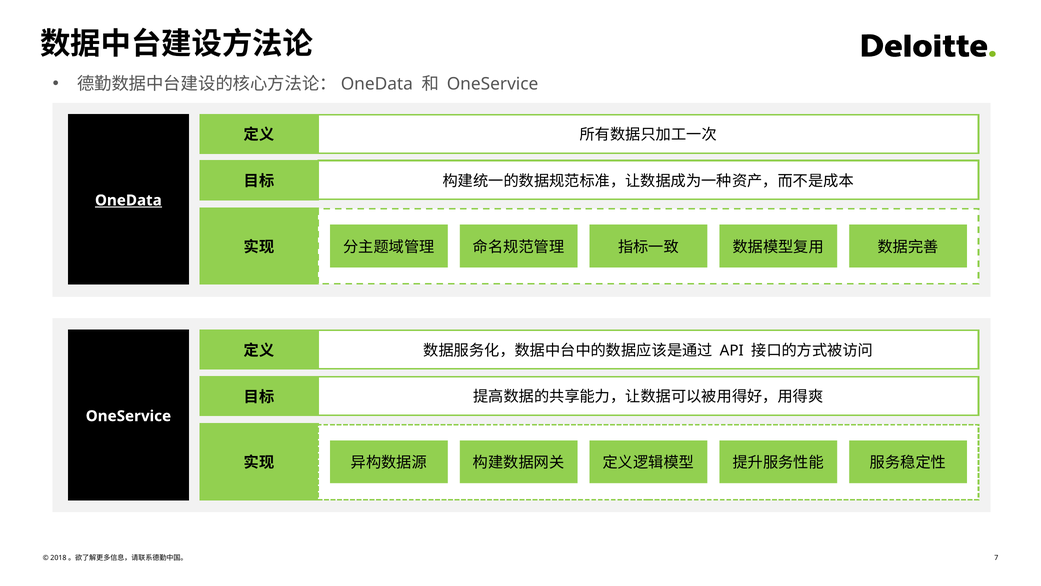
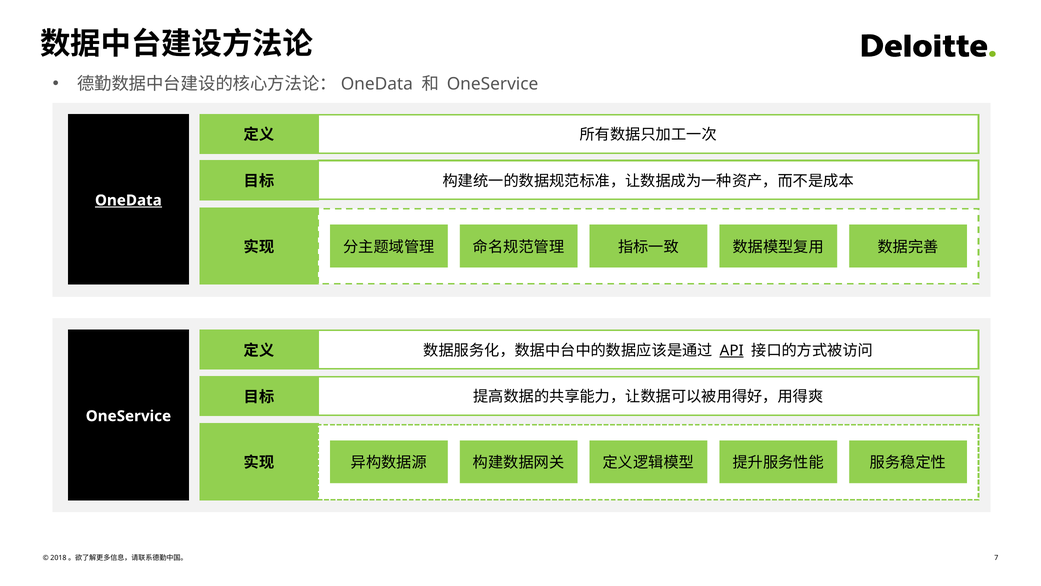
API underline: none -> present (732, 350)
